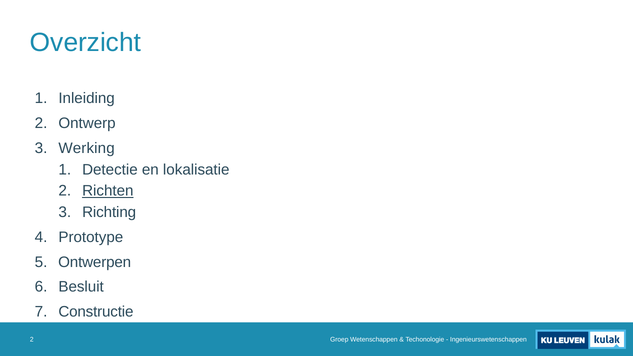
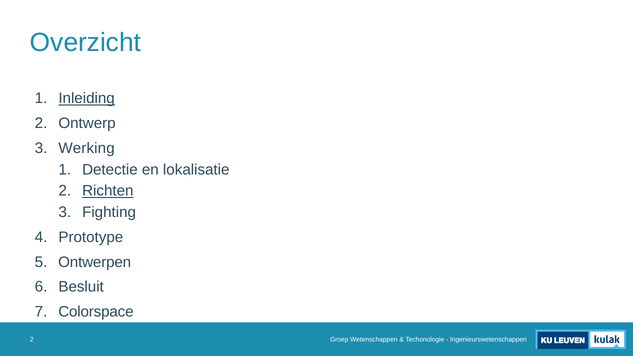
Inleiding underline: none -> present (87, 99)
Richting: Richting -> Fighting (109, 213)
Constructie: Constructie -> Colorspace (96, 312)
